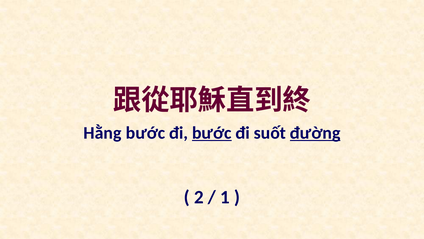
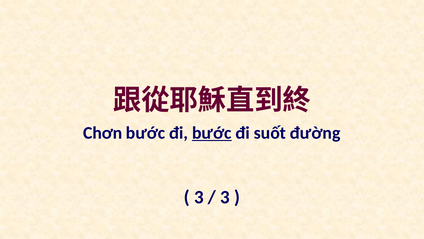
Hằng: Hằng -> Chơn (103, 133)
đường underline: present -> none (315, 133)
2: 2 -> 3 (199, 197)
1: 1 -> 3 (225, 197)
